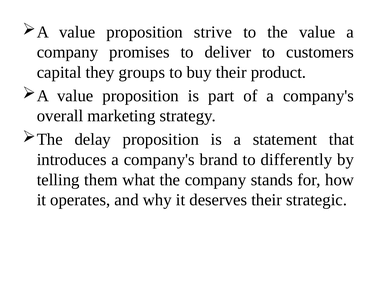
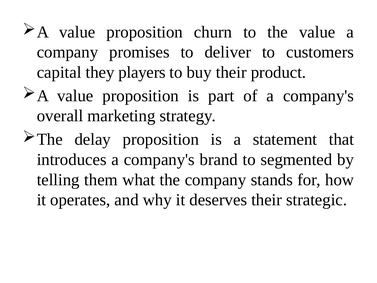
strive: strive -> churn (213, 32)
groups: groups -> players (142, 72)
differently: differently -> segmented (296, 159)
